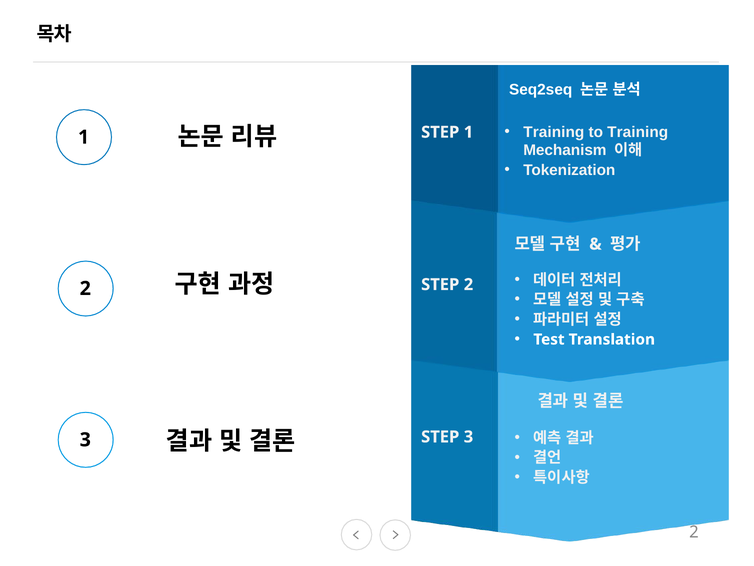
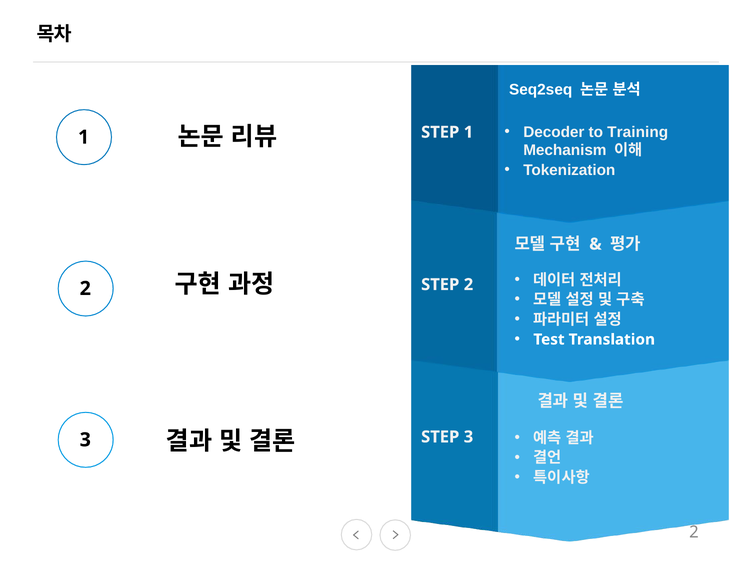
Training: Training -> Decoder (554, 132)
